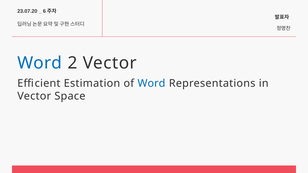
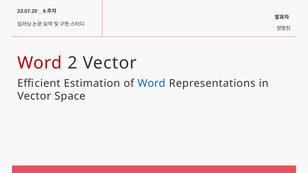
Word colour: blue -> red (40, 63)
